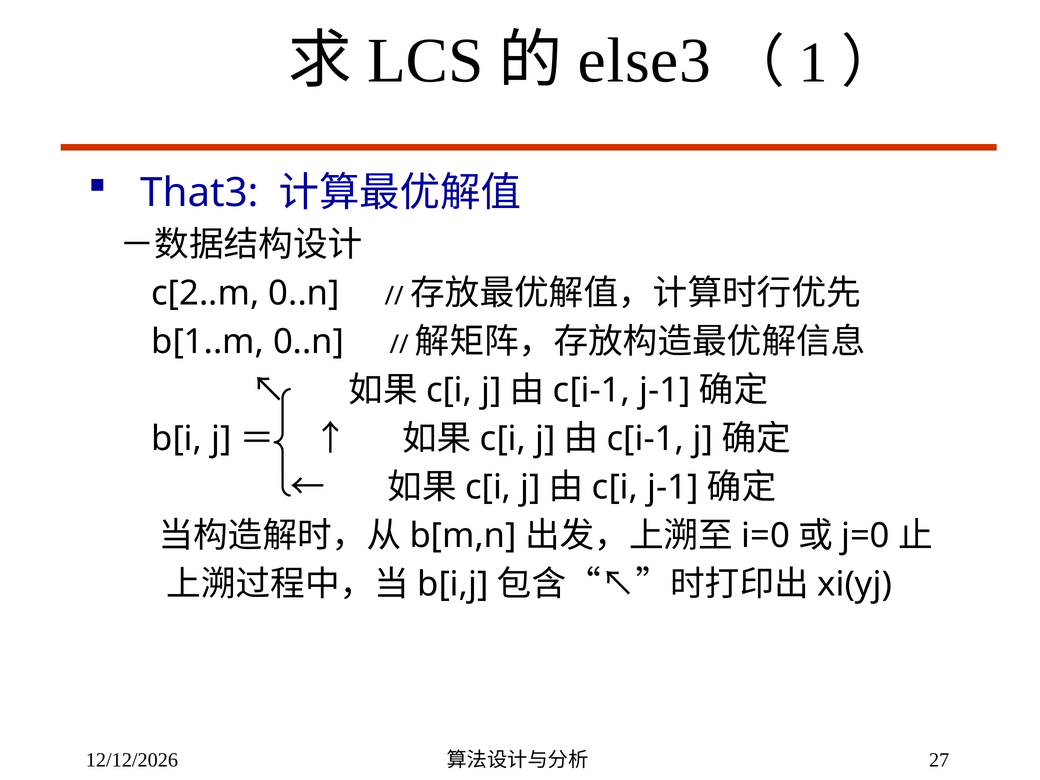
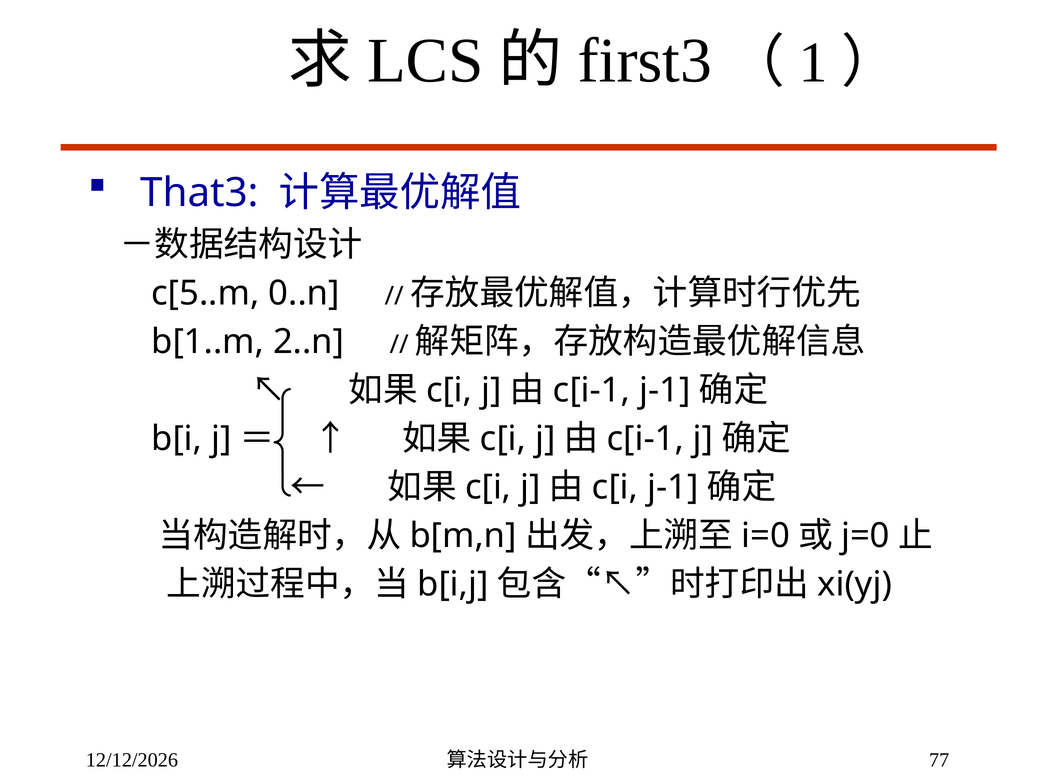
else3: else3 -> first3 (645, 61)
c[2..m: c[2..m -> c[5..m (205, 293)
b[1..m 0..n: 0..n -> 2..n (309, 342)
27: 27 -> 77 (939, 760)
